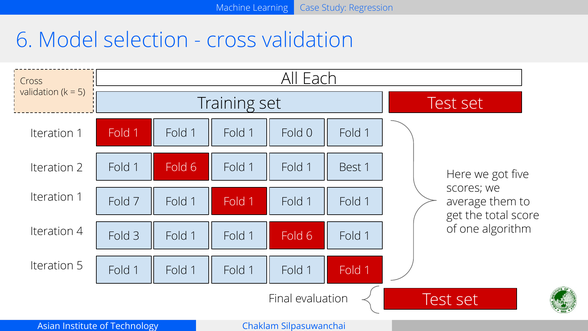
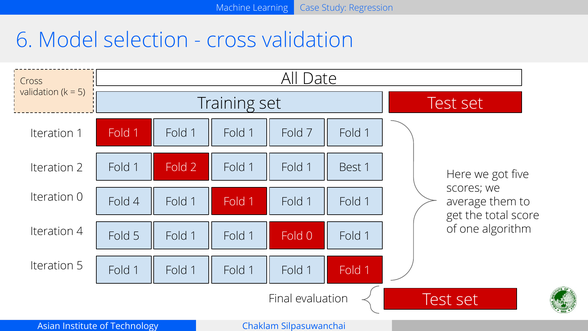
Each: Each -> Date (320, 79)
0: 0 -> 7 (309, 133)
6: 6 -> 2 (194, 167)
1: 1 -> 0 (80, 197)
Fold 7: 7 -> 4 (136, 202)
Fold 3: 3 -> 5 (136, 236)
6: 6 -> 0 (309, 236)
